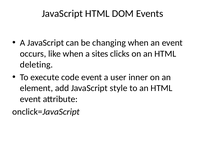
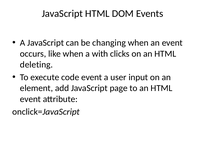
sites: sites -> with (100, 54)
inner: inner -> input (138, 78)
style: style -> page (119, 89)
